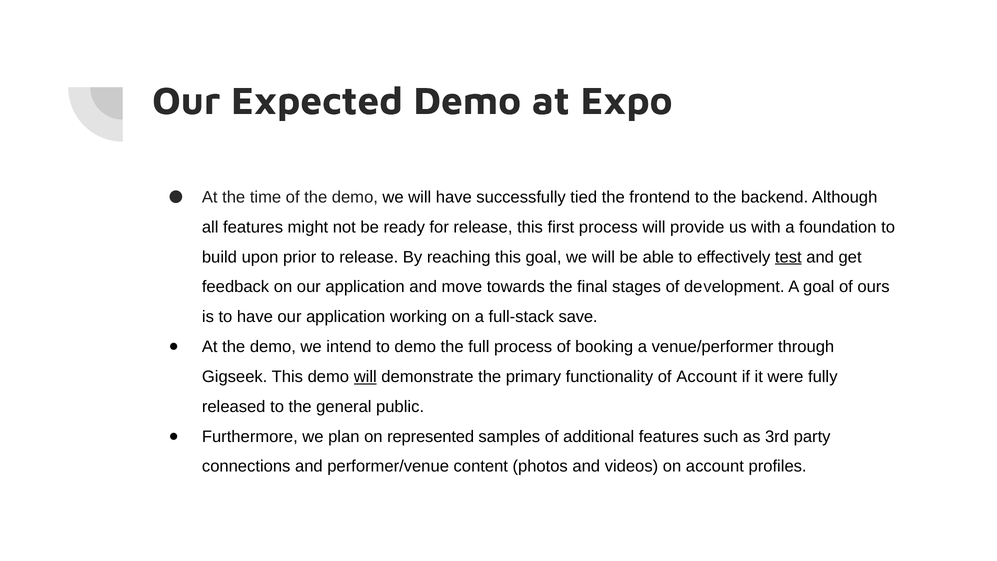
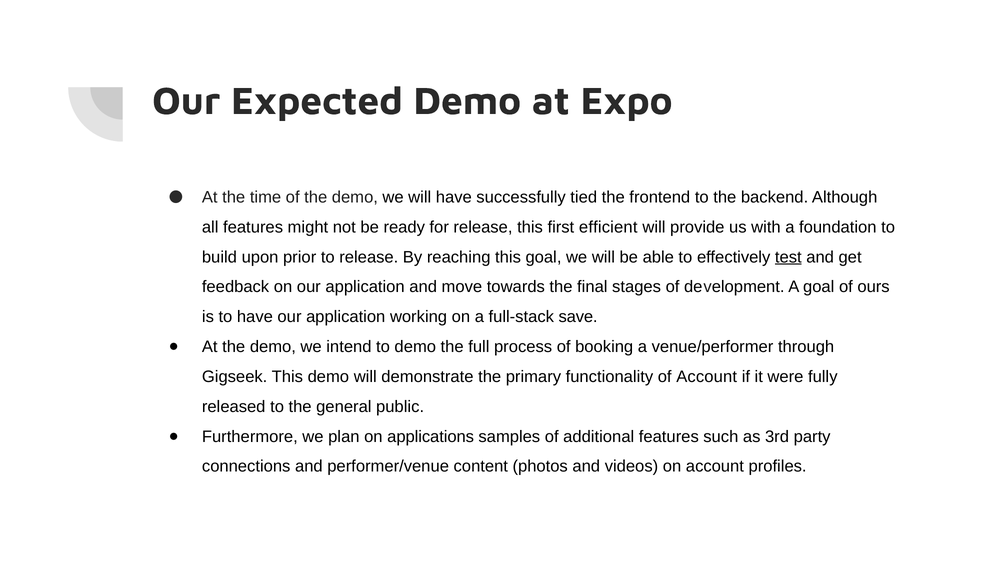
first process: process -> efficient (608, 227)
will underline: present -> none (365, 377)
represented: represented -> applications (431, 436)
